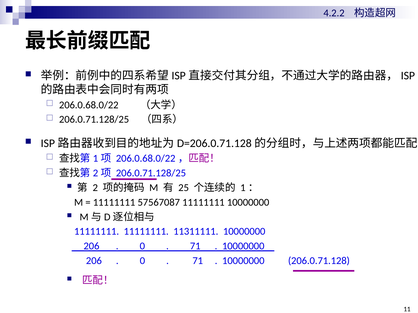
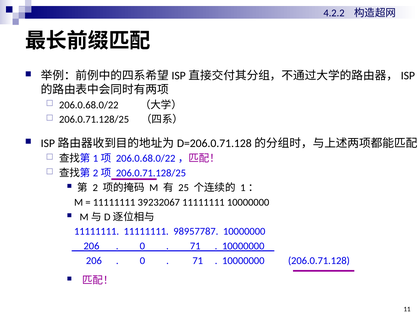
57567087: 57567087 -> 39232067 (159, 203)
11311111: 11311111 -> 98957787 (196, 232)
